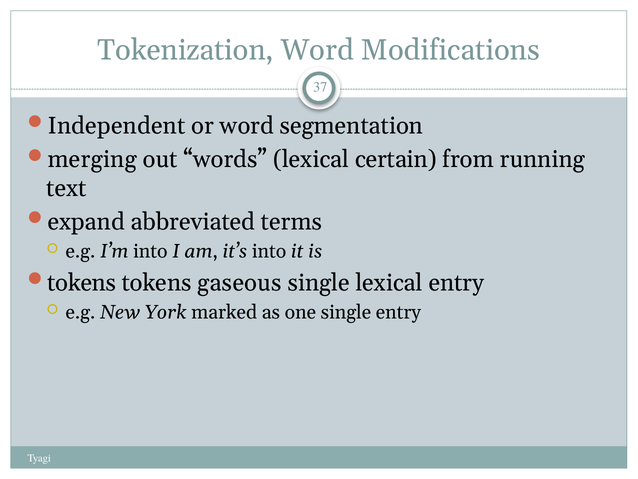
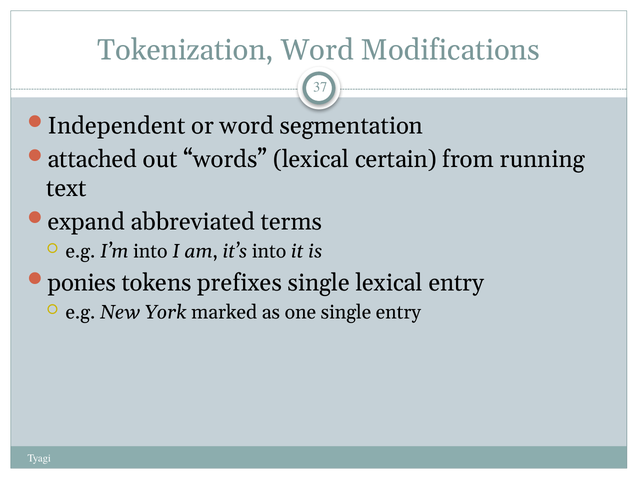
merging: merging -> attached (92, 159)
tokens: tokens -> ponies (82, 282)
gaseous: gaseous -> prefixes (240, 282)
